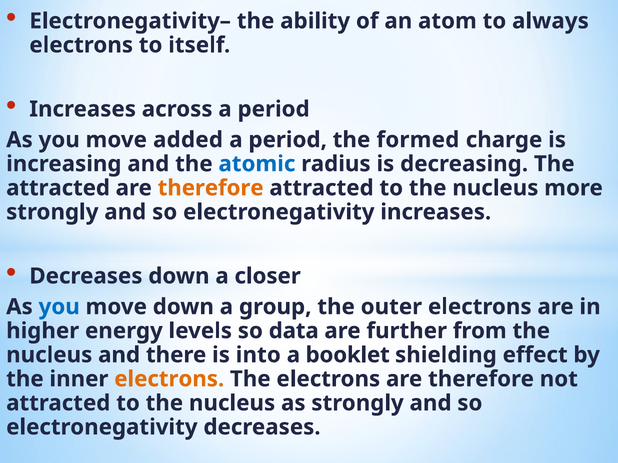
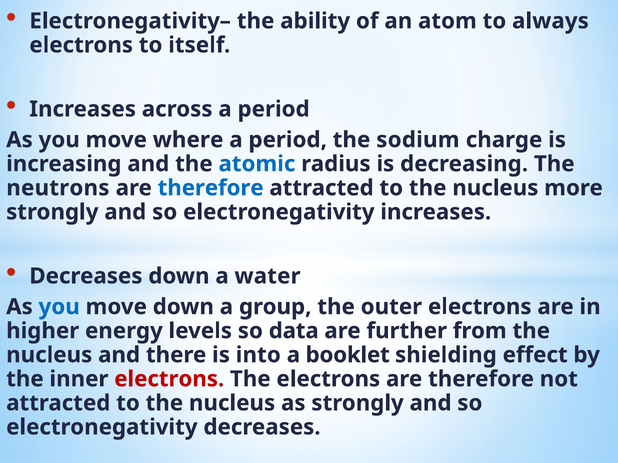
added: added -> where (188, 140)
formed: formed -> sodium (418, 140)
attracted: attracted -> neutrons (58, 188)
therefore colour: orange -> blue (211, 188)
closer: closer -> water (267, 276)
electrons colour: orange -> red (169, 379)
